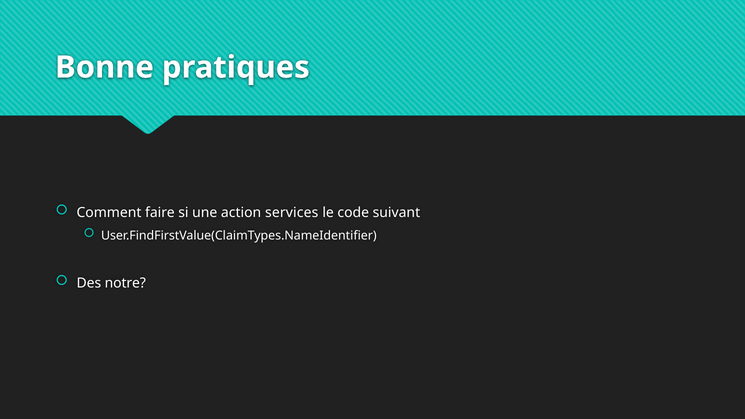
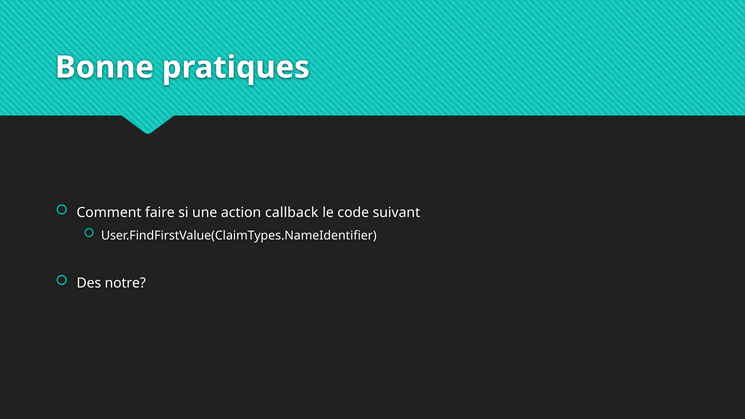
services: services -> callback (292, 213)
